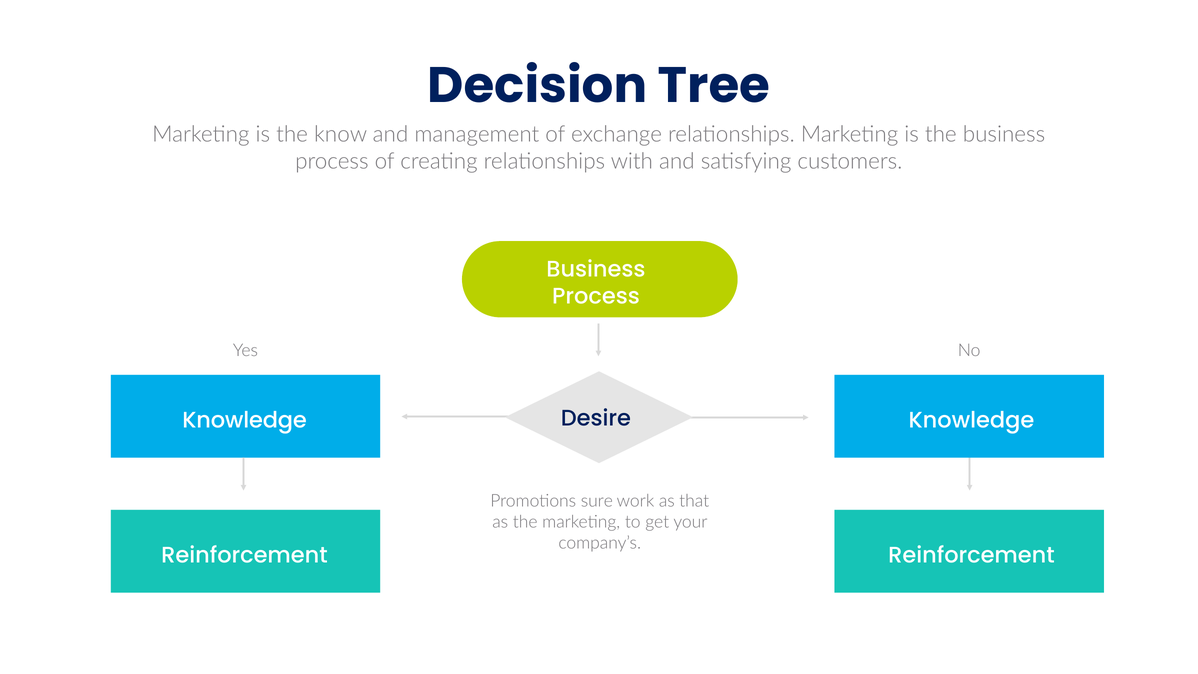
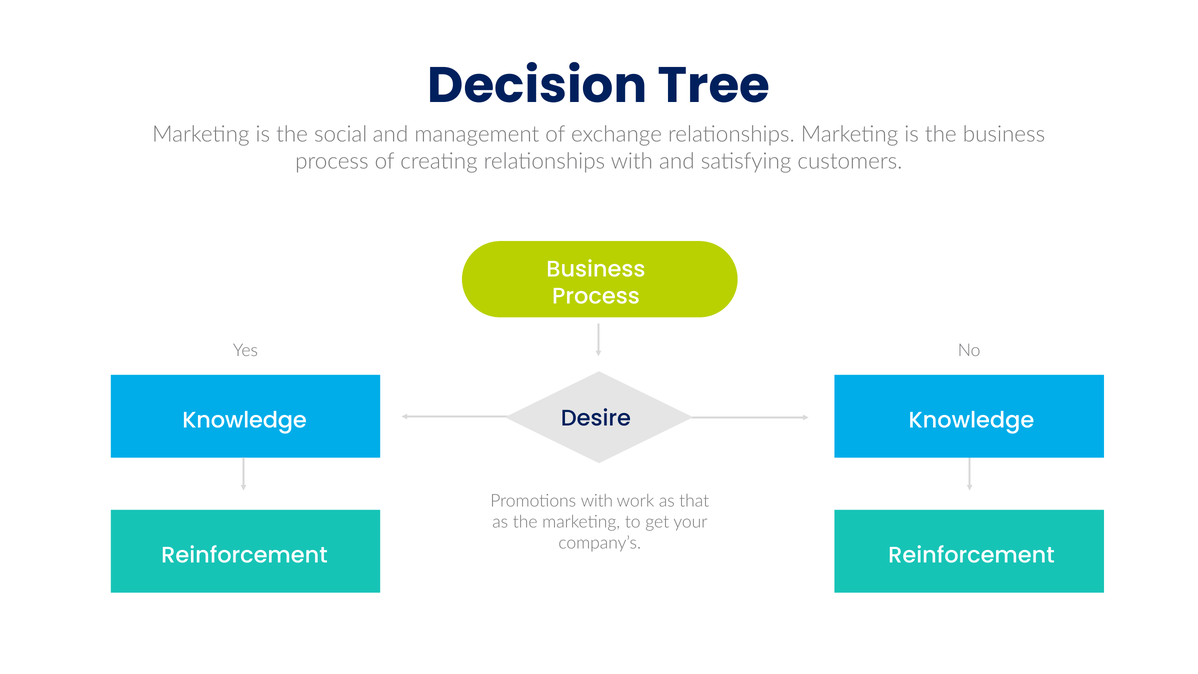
know: know -> social (341, 134)
Promotions sure: sure -> with (597, 501)
